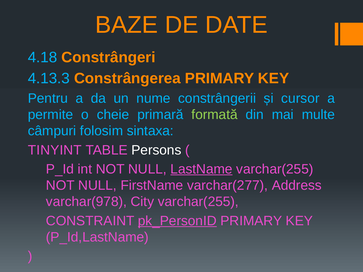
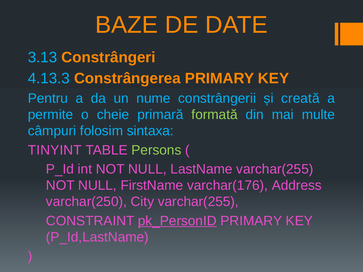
4.18: 4.18 -> 3.13 (43, 57)
cursor: cursor -> creată (300, 98)
Persons colour: white -> light green (156, 150)
LastName underline: present -> none (201, 169)
varchar(277: varchar(277 -> varchar(176 (228, 186)
varchar(978: varchar(978 -> varchar(250 (86, 202)
